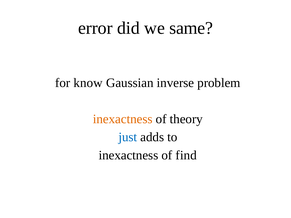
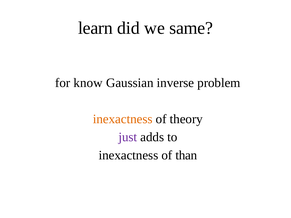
error: error -> learn (95, 28)
just colour: blue -> purple (128, 137)
find: find -> than (186, 155)
